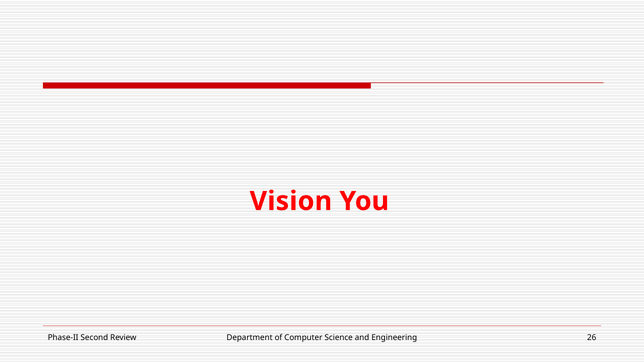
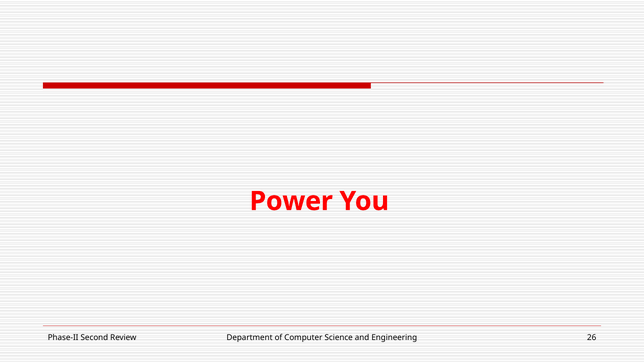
Vision: Vision -> Power (291, 201)
